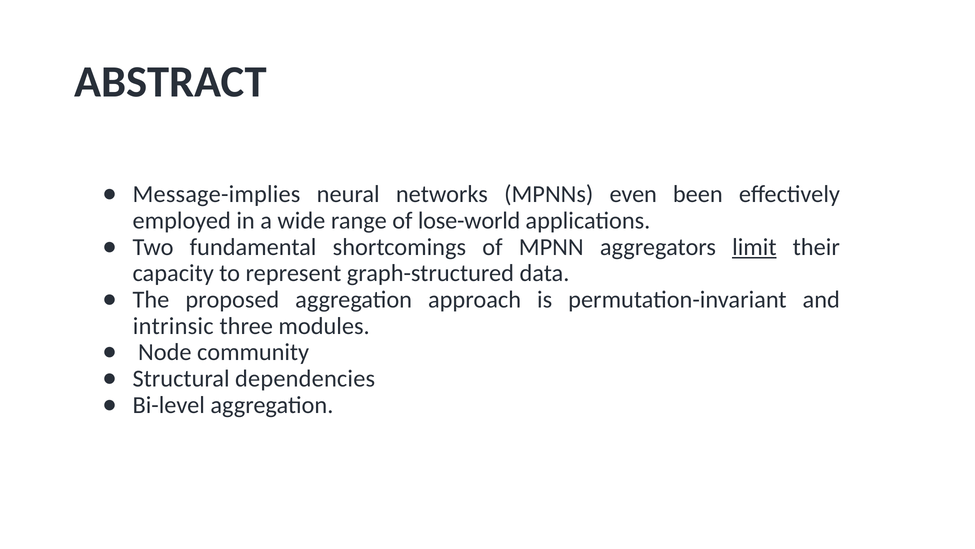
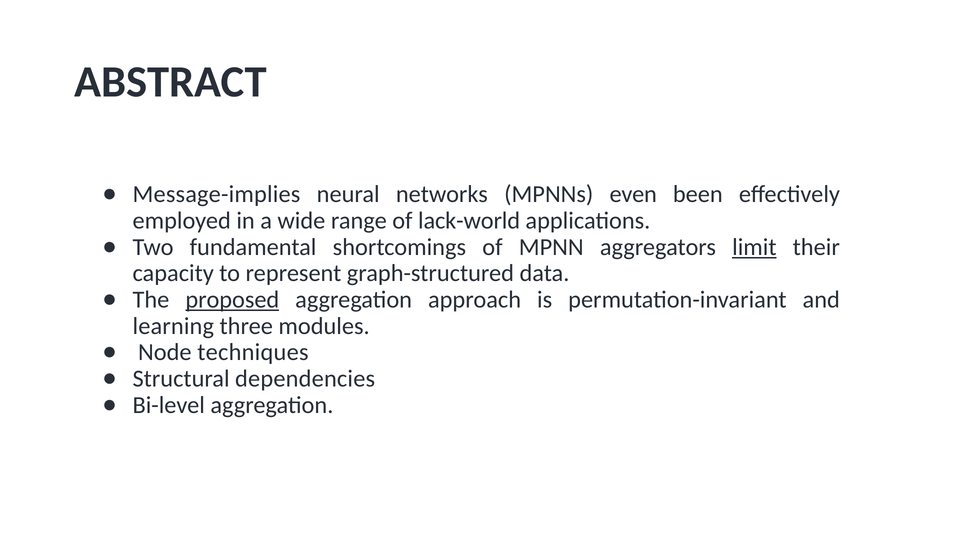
lose-world: lose-world -> lack-world (469, 220)
proposed underline: none -> present (232, 299)
intrinsic: intrinsic -> learning (173, 326)
community: community -> techniques (253, 352)
